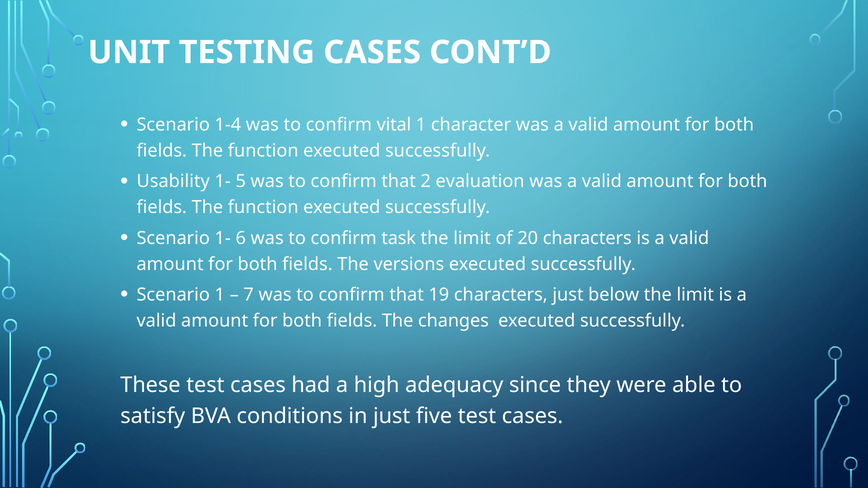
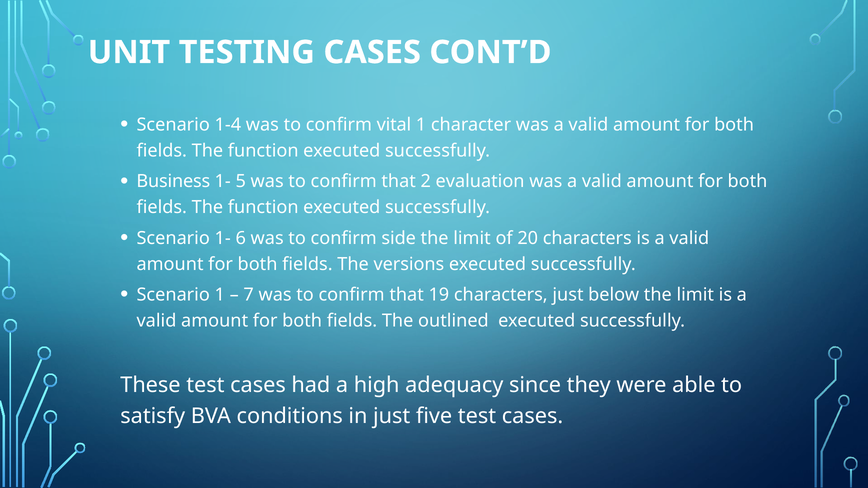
Usability: Usability -> Business (173, 182)
task: task -> side (399, 238)
changes: changes -> outlined (453, 321)
